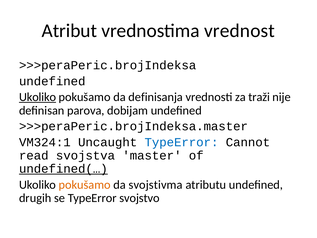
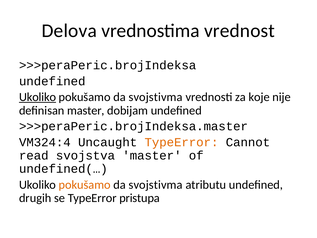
Atribut: Atribut -> Delova (69, 31)
definisanja: definisanja -> svojstivma (156, 97)
traži: traži -> koje (259, 97)
definisan parova: parova -> master (86, 110)
VM324:1: VM324:1 -> VM324:4 (45, 142)
TypeError colour: blue -> orange (181, 142)
undefined(… underline: present -> none (63, 169)
svojstvo: svojstvo -> pristupa (140, 198)
